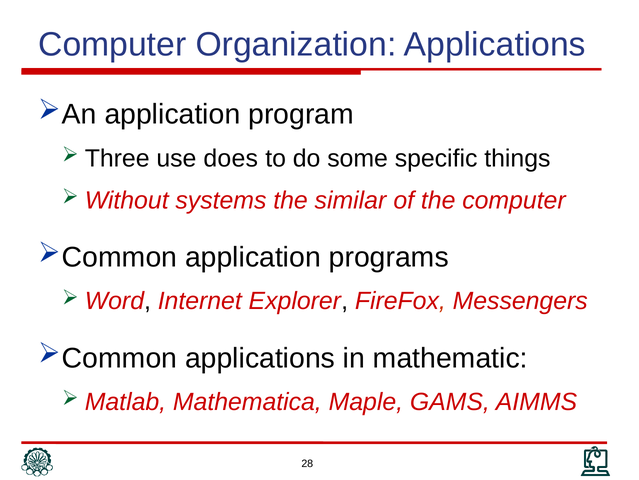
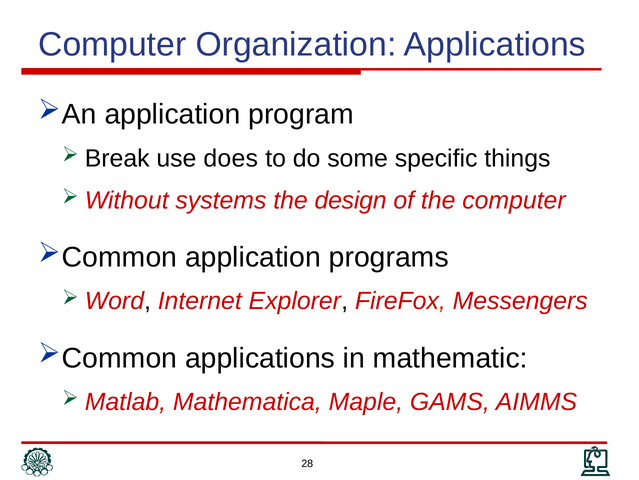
Three: Three -> Break (117, 158)
similar: similar -> design (351, 200)
